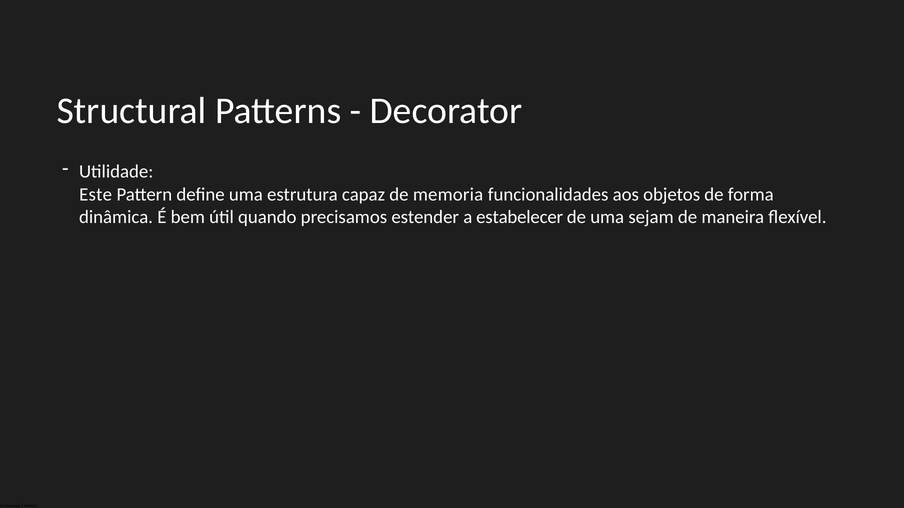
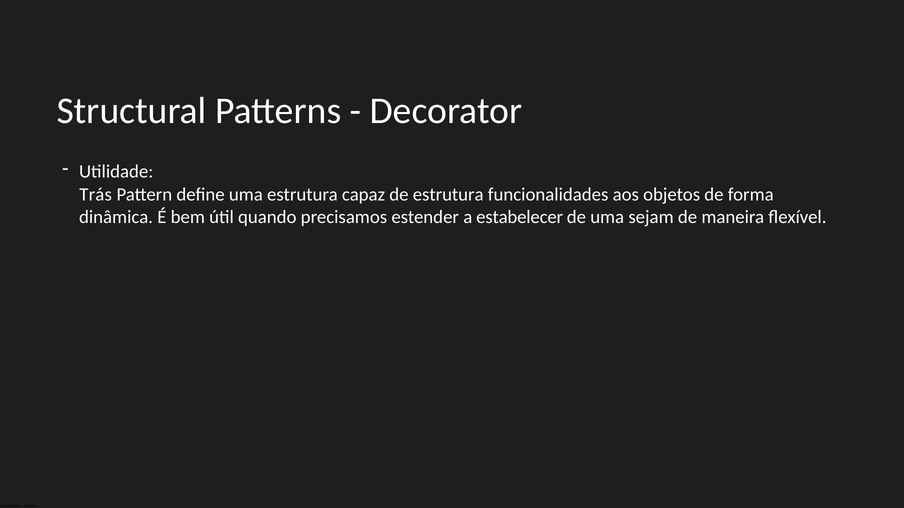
Este: Este -> Trás (96, 195)
de memoria: memoria -> estrutura (448, 195)
